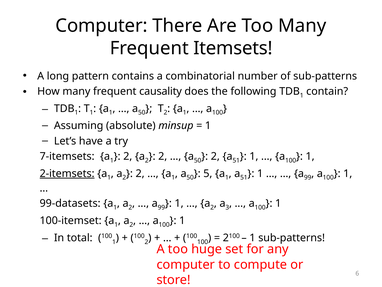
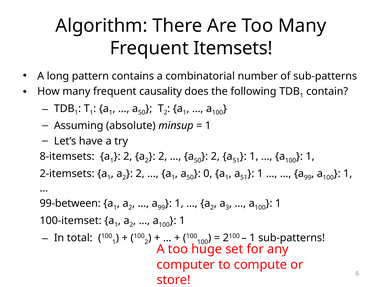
Computer: Computer -> Algorithm (102, 26)
7-itemsets: 7-itemsets -> 8-itemsets (67, 156)
2-itemsets underline: present -> none (67, 173)
5: 5 -> 0 (208, 173)
99-datasets: 99-datasets -> 99-between (70, 203)
